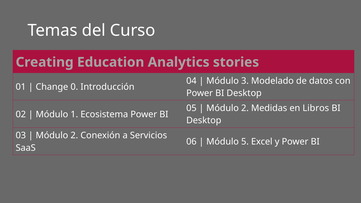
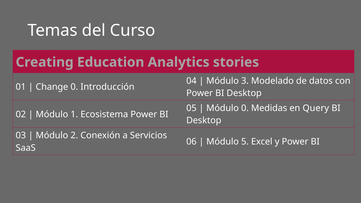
2: 2 -> 0 (245, 108)
Libros: Libros -> Query (316, 108)
